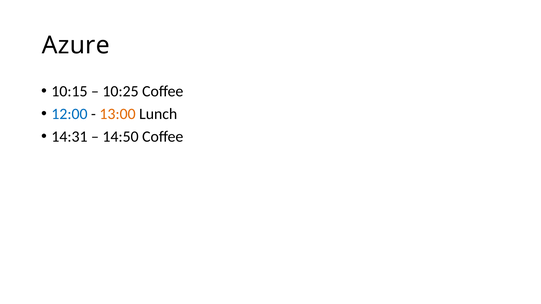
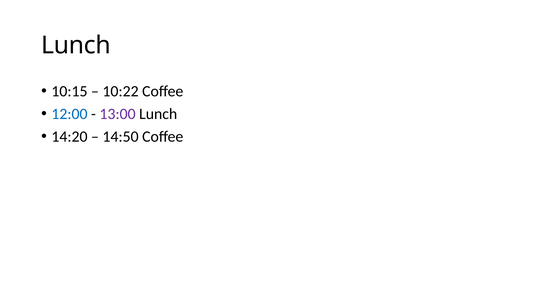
Azure: Azure -> Lunch (76, 45)
10:25: 10:25 -> 10:22 (121, 91)
13:00 colour: orange -> purple (118, 114)
14:31: 14:31 -> 14:20 (69, 137)
